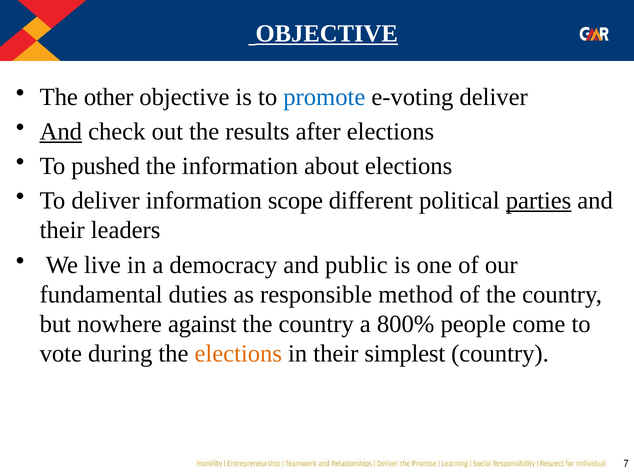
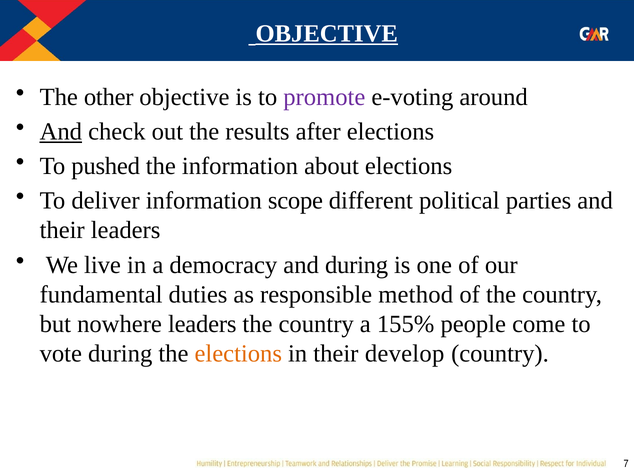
promote colour: blue -> purple (324, 97)
e-voting deliver: deliver -> around (494, 97)
parties underline: present -> none (539, 200)
and public: public -> during (357, 265)
nowhere against: against -> leaders (202, 324)
800%: 800% -> 155% (406, 324)
simplest: simplest -> develop (405, 353)
